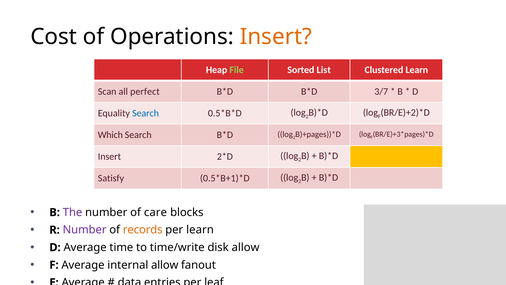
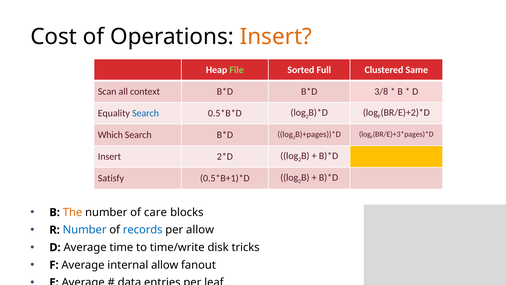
List: List -> Full (324, 70)
Clustered Learn: Learn -> Same (417, 70)
perfect: perfect -> context (145, 92)
3/7: 3/7 -> 3/8 (381, 92)
The colour: purple -> orange (73, 212)
Number colour: purple -> blue (85, 230)
records colour: orange -> blue (143, 230)
per learn: learn -> allow (200, 230)
disk allow: allow -> tricks (246, 247)
